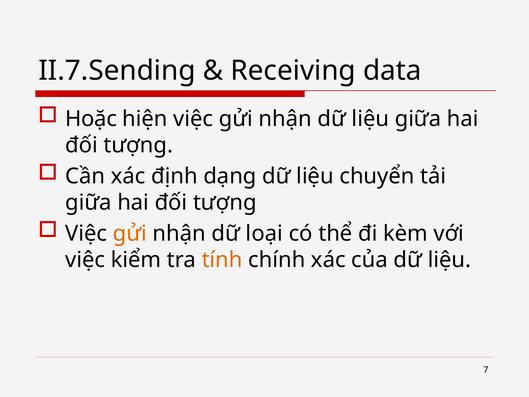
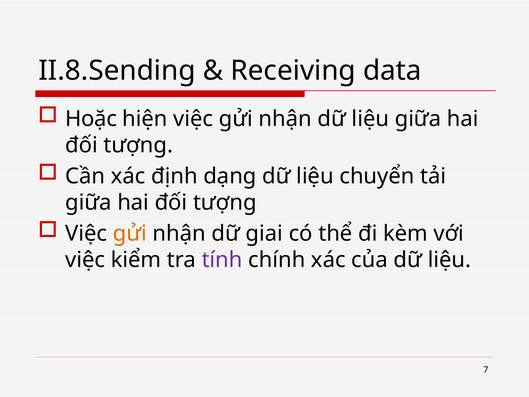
II.7.Sending: II.7.Sending -> II.8.Sending (117, 71)
loại: loại -> giai (264, 233)
tính colour: orange -> purple (222, 260)
